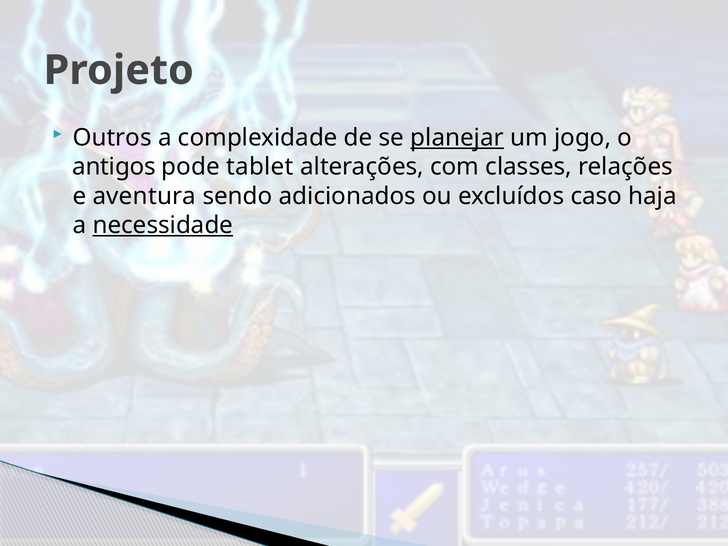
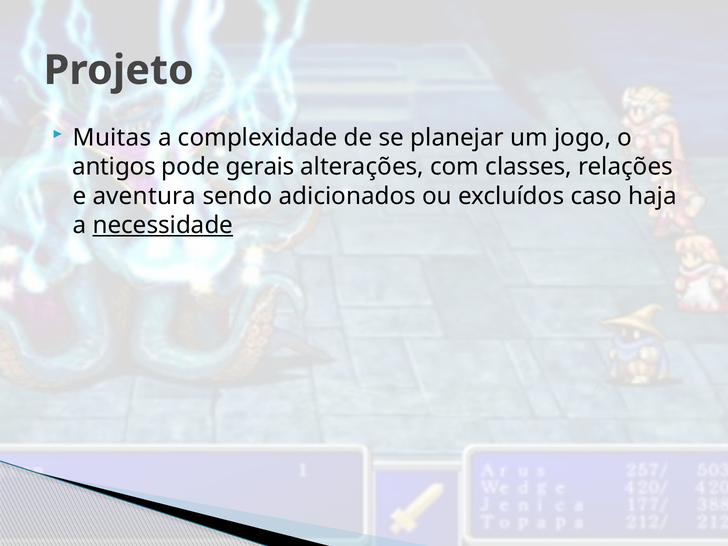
Outros: Outros -> Muitas (112, 138)
planejar underline: present -> none (457, 138)
tablet: tablet -> gerais (260, 167)
